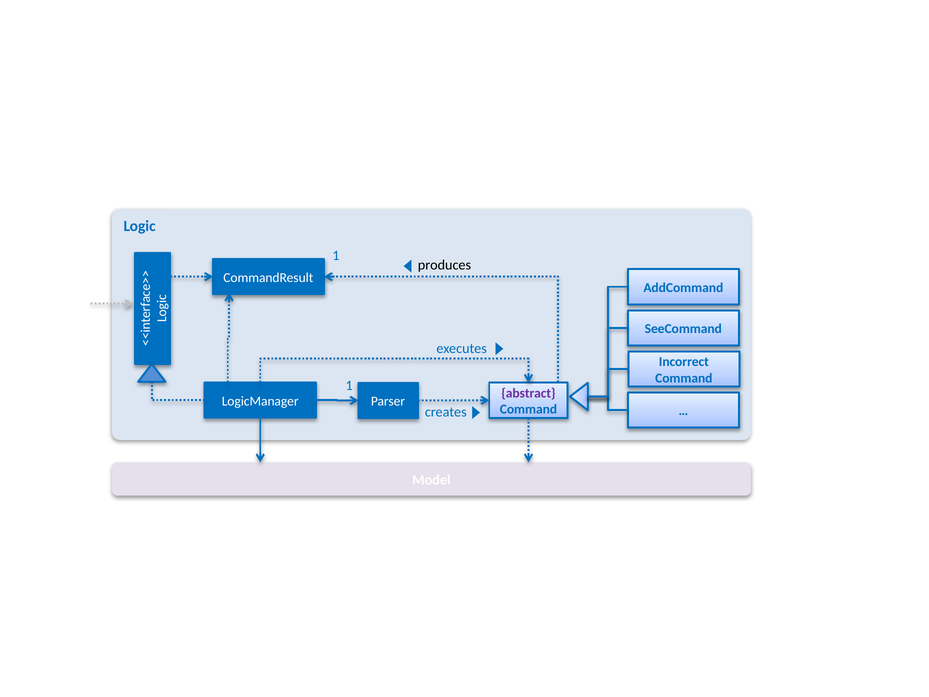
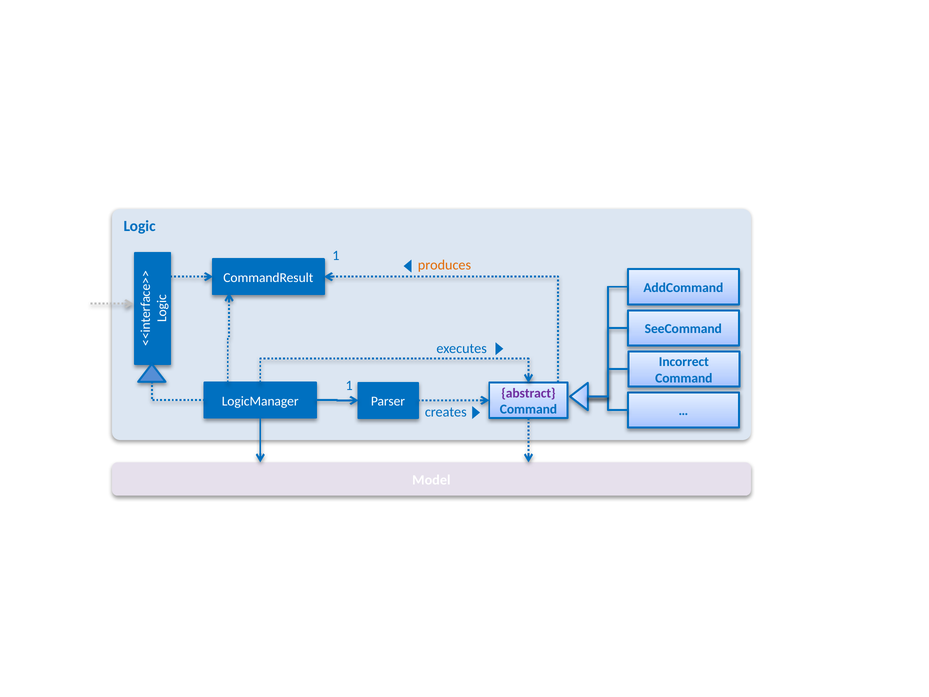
produces colour: black -> orange (444, 265)
